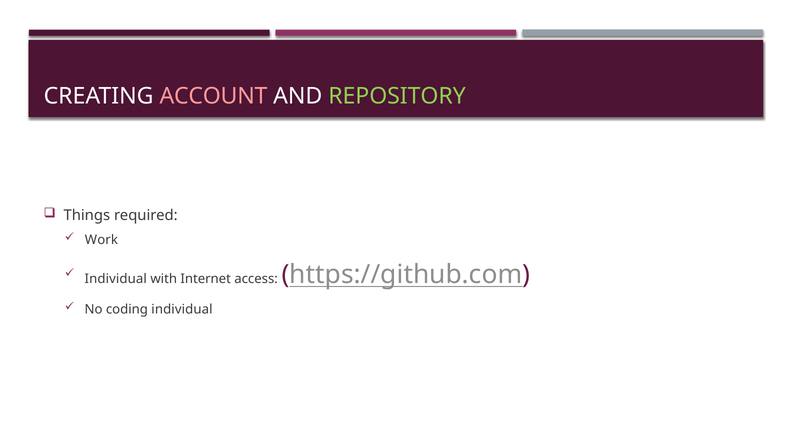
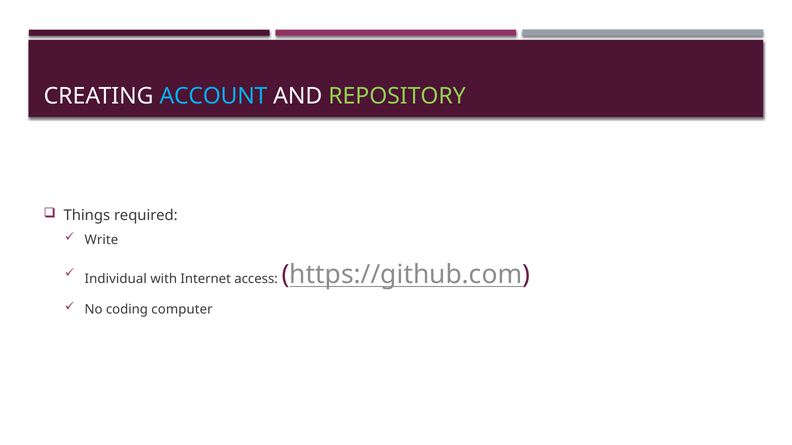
ACCOUNT colour: pink -> light blue (213, 96)
Work: Work -> Write (101, 240)
coding individual: individual -> computer (182, 310)
